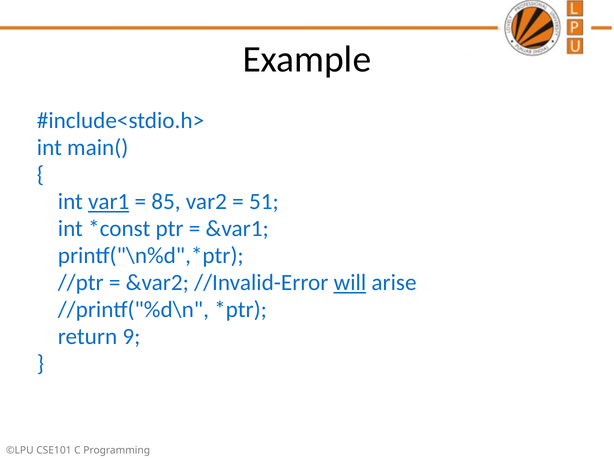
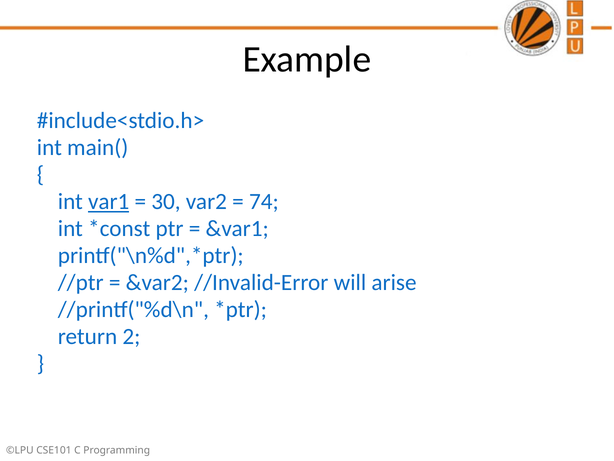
85: 85 -> 30 (166, 201)
51: 51 -> 74 (264, 201)
will underline: present -> none (350, 282)
9: 9 -> 2 (131, 336)
